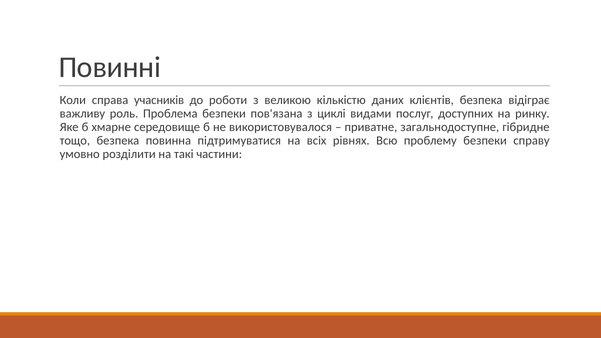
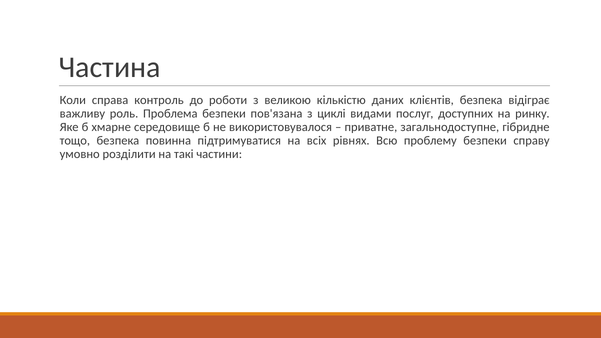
Повинні: Повинні -> Частина (110, 67)
учасників: учасників -> контроль (159, 100)
